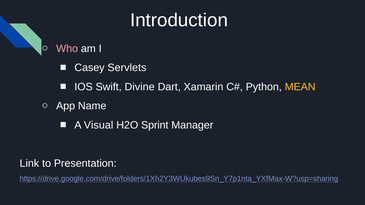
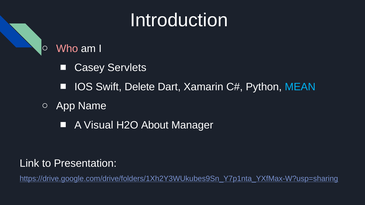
Divine: Divine -> Delete (140, 87)
MEAN colour: yellow -> light blue (300, 87)
Sprint: Sprint -> About (155, 125)
